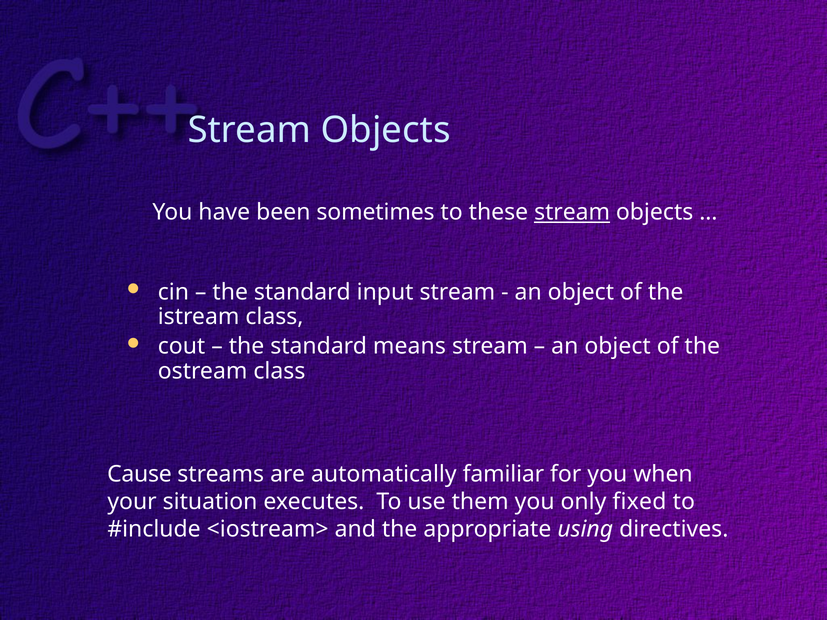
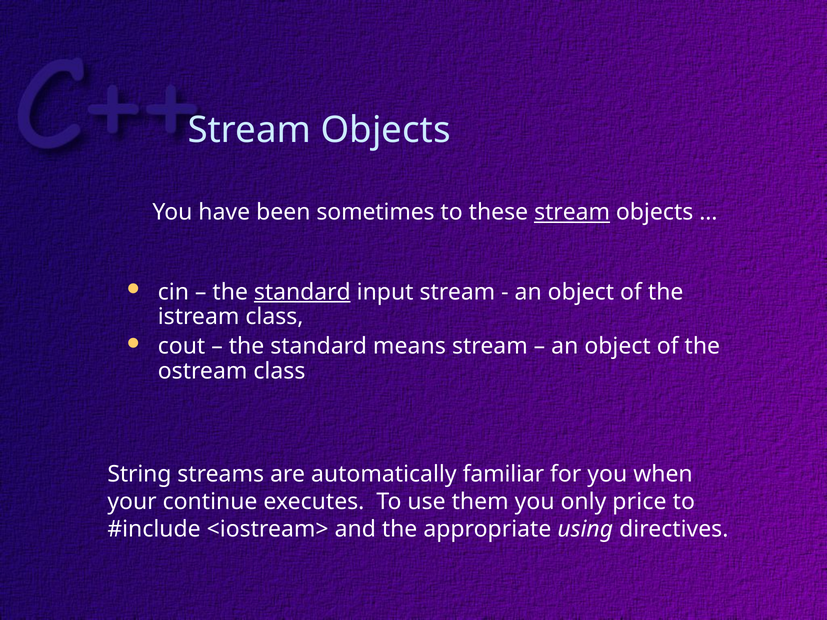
standard underline: none -> present (302, 292)
Cause: Cause -> String (139, 474)
situation: situation -> continue (210, 502)
fixed: fixed -> price (639, 502)
